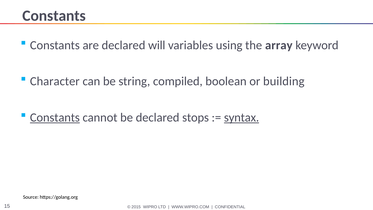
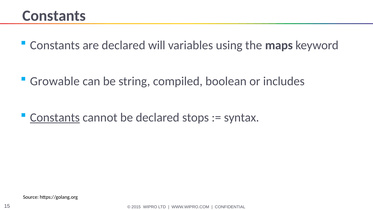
array: array -> maps (279, 45)
Character: Character -> Growable (55, 81)
building: building -> includes (284, 81)
syntax underline: present -> none (242, 117)
